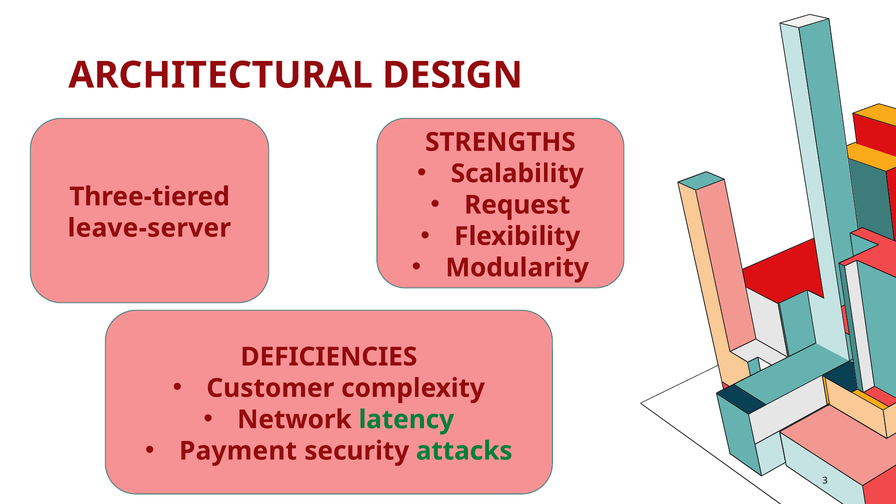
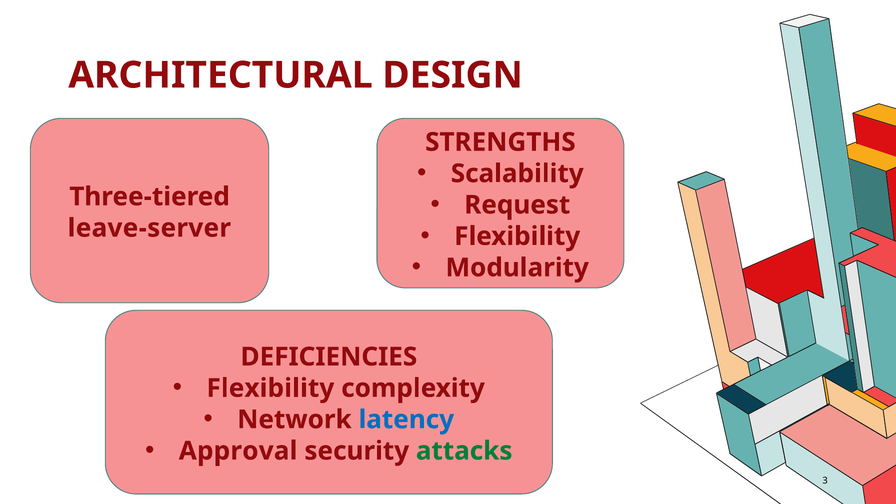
Customer: Customer -> Flexibility (270, 388)
latency colour: green -> blue (406, 420)
Payment: Payment -> Approval (238, 451)
